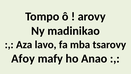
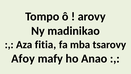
lavo: lavo -> fitia (46, 44)
